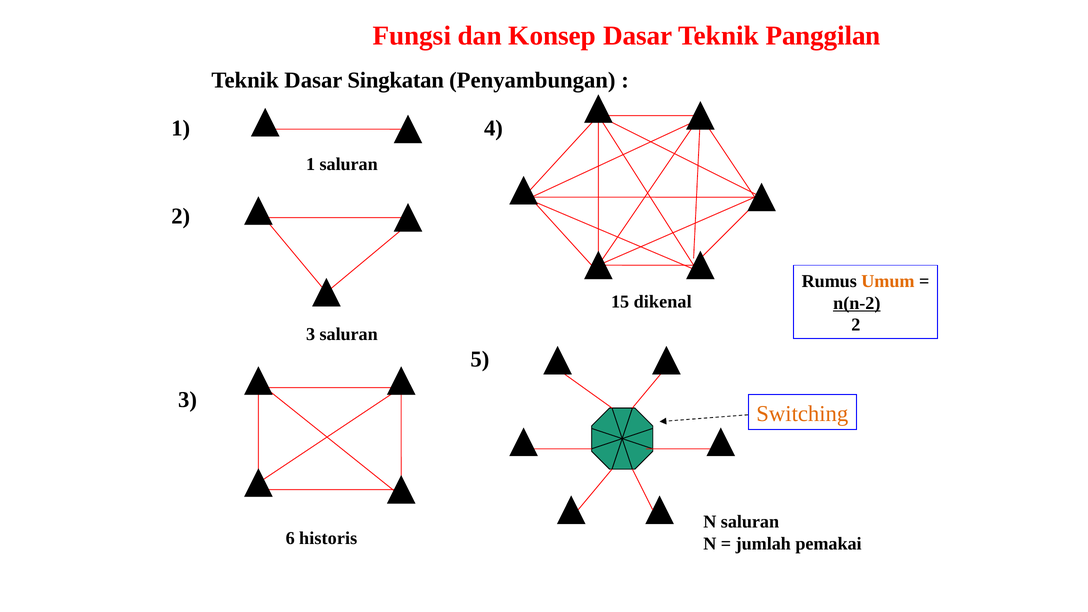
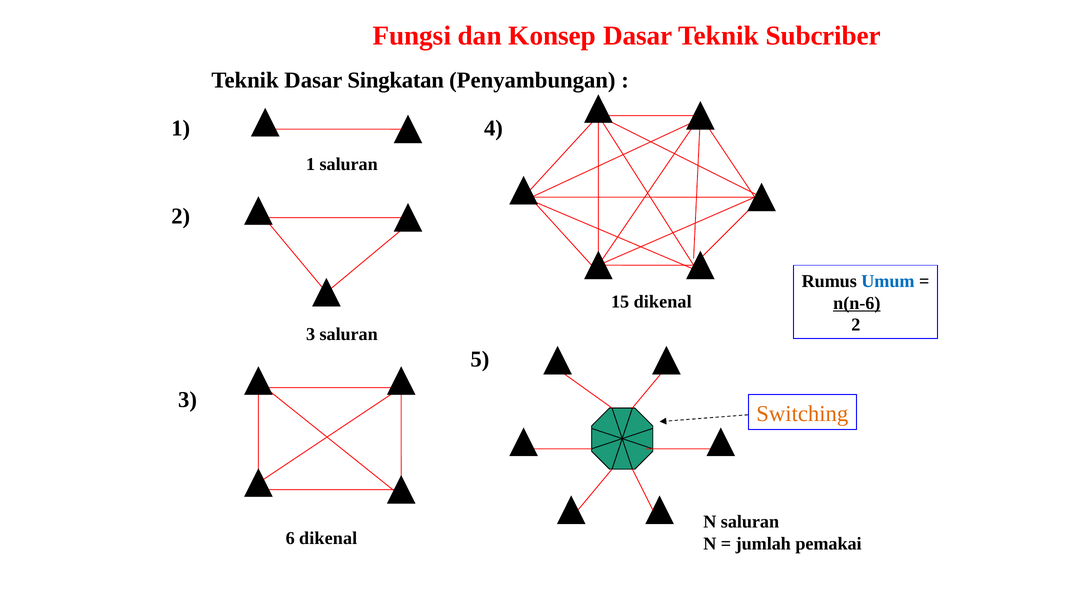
Panggilan: Panggilan -> Subcriber (823, 36)
Umum colour: orange -> blue (888, 281)
n(n-2: n(n-2 -> n(n-6 (857, 303)
6 historis: historis -> dikenal (328, 538)
